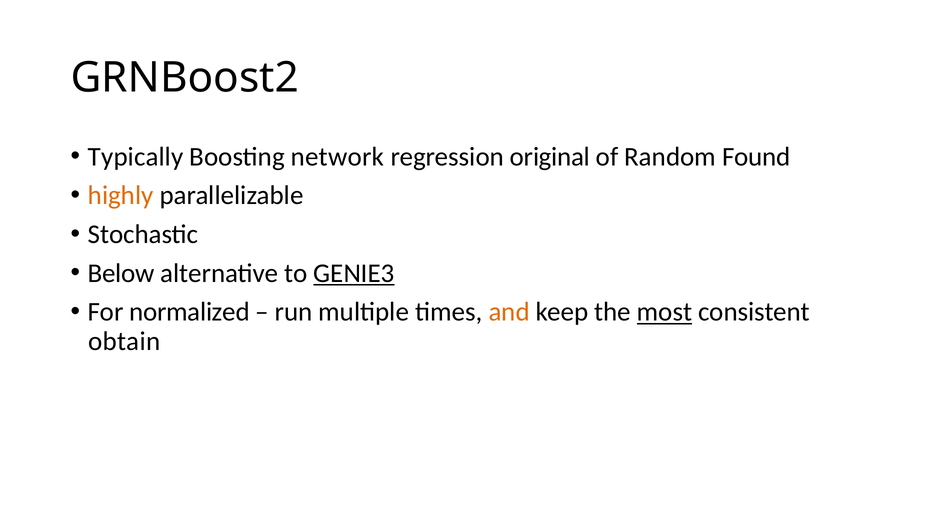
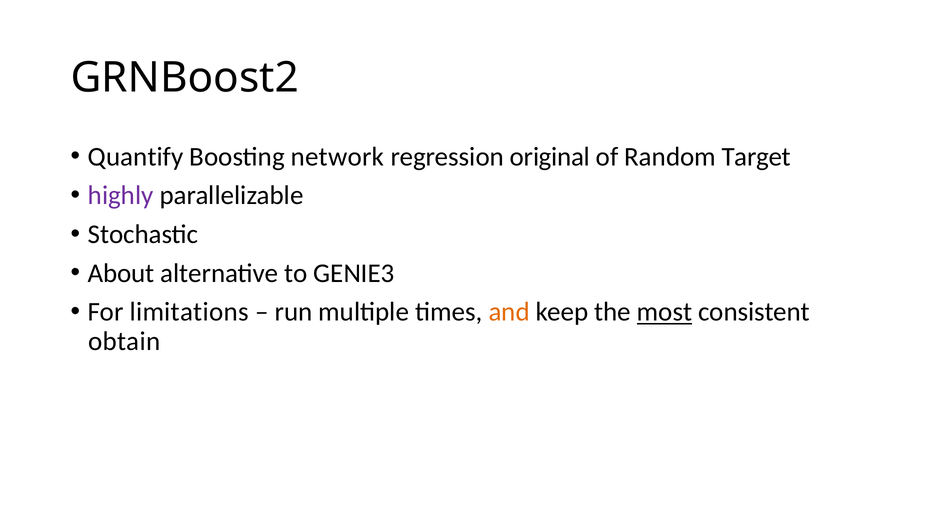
Typically: Typically -> Quantify (136, 157)
Found: Found -> Target (756, 157)
highly colour: orange -> purple (121, 195)
Below: Below -> About (121, 273)
GENIE3 underline: present -> none (354, 273)
normalized: normalized -> limitations (189, 312)
